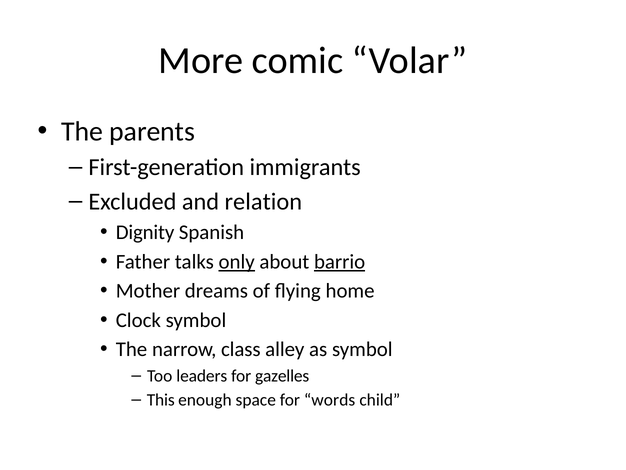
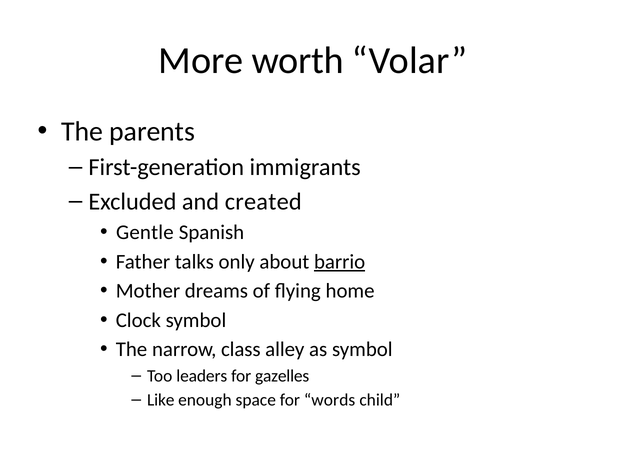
comic: comic -> worth (298, 61)
relation: relation -> created (263, 201)
Dignity: Dignity -> Gentle (145, 232)
only underline: present -> none (237, 262)
This: This -> Like (161, 400)
